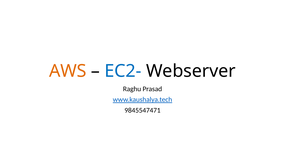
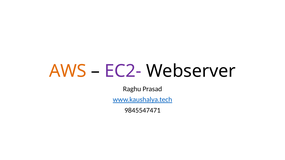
EC2- colour: blue -> purple (123, 71)
